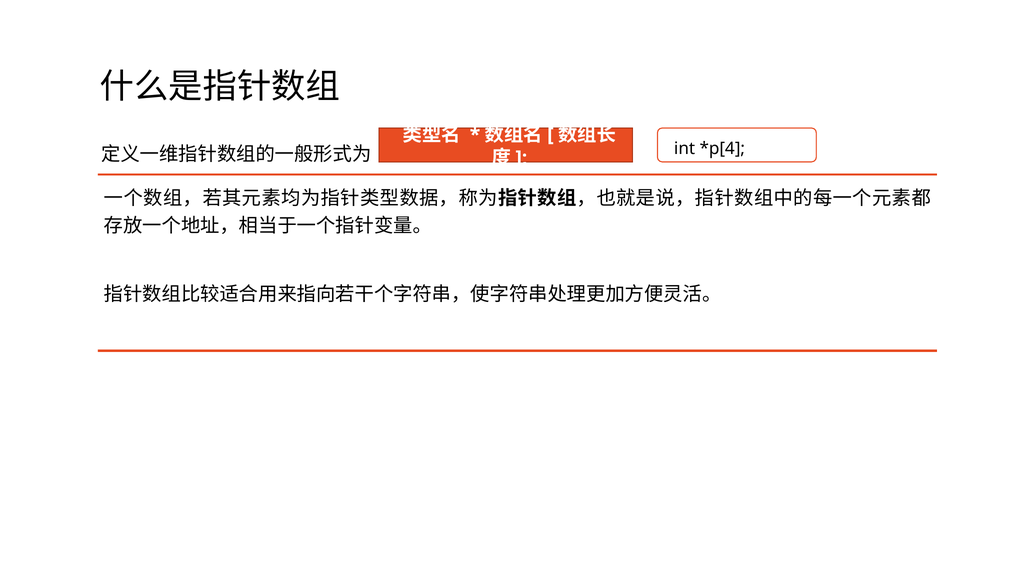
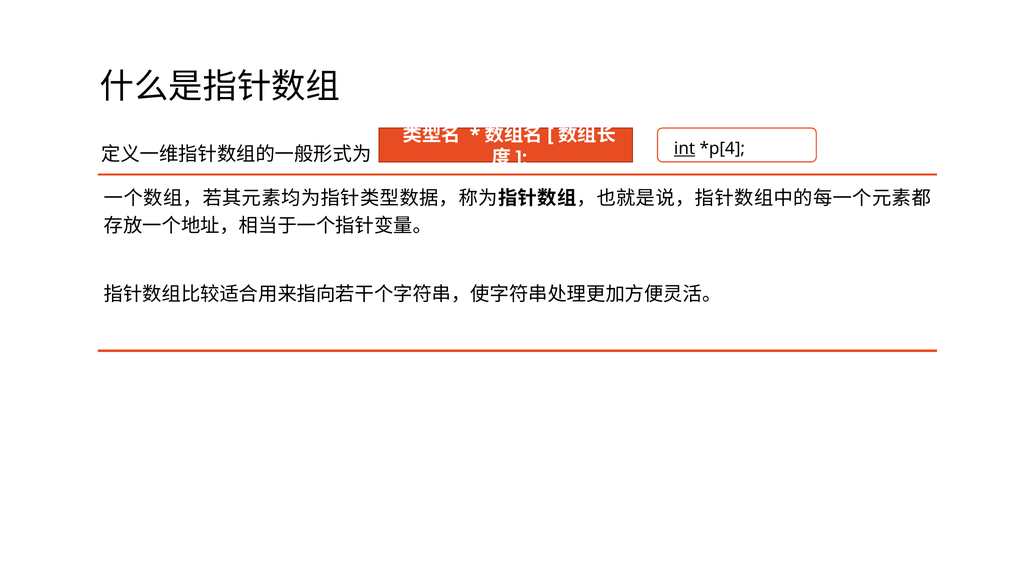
int underline: none -> present (685, 149)
